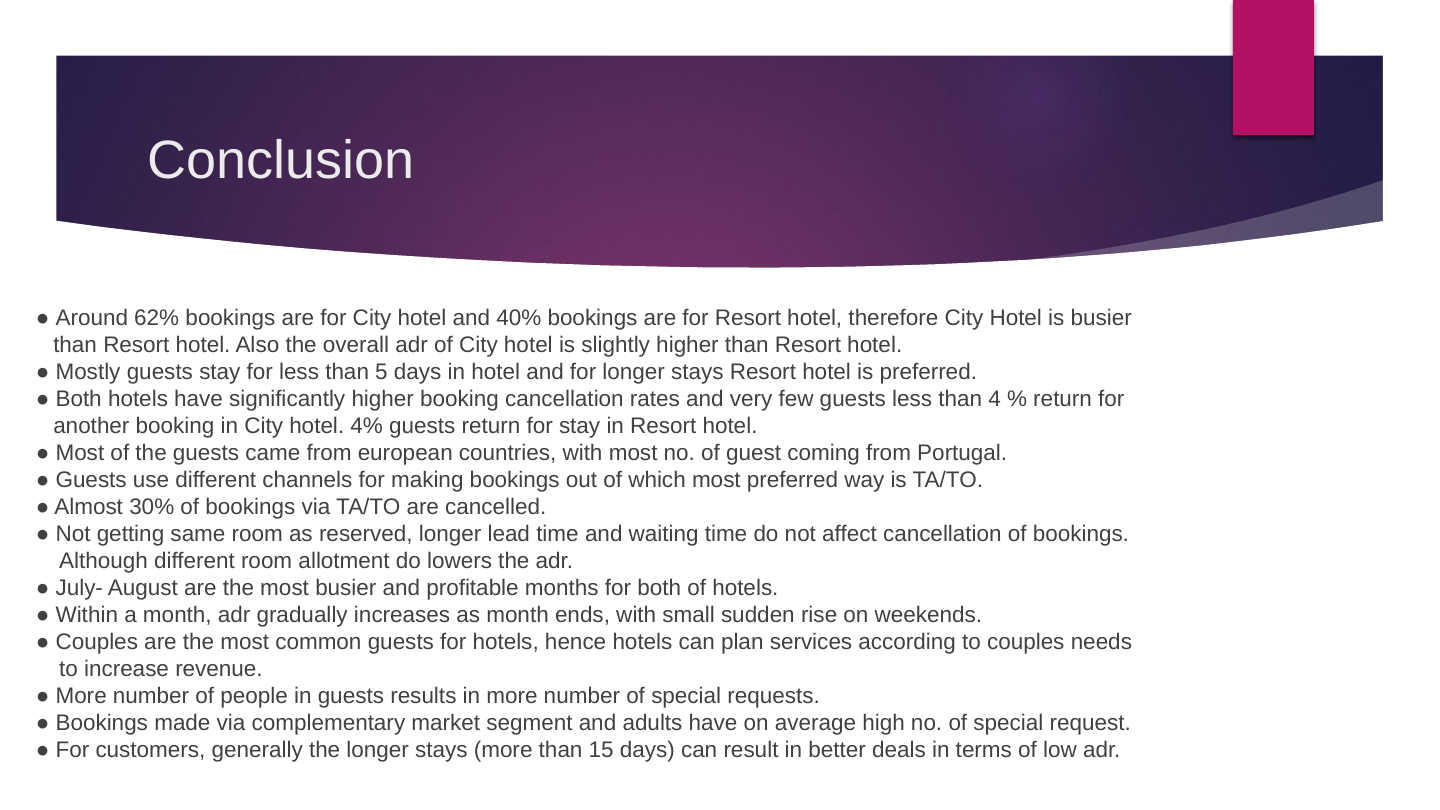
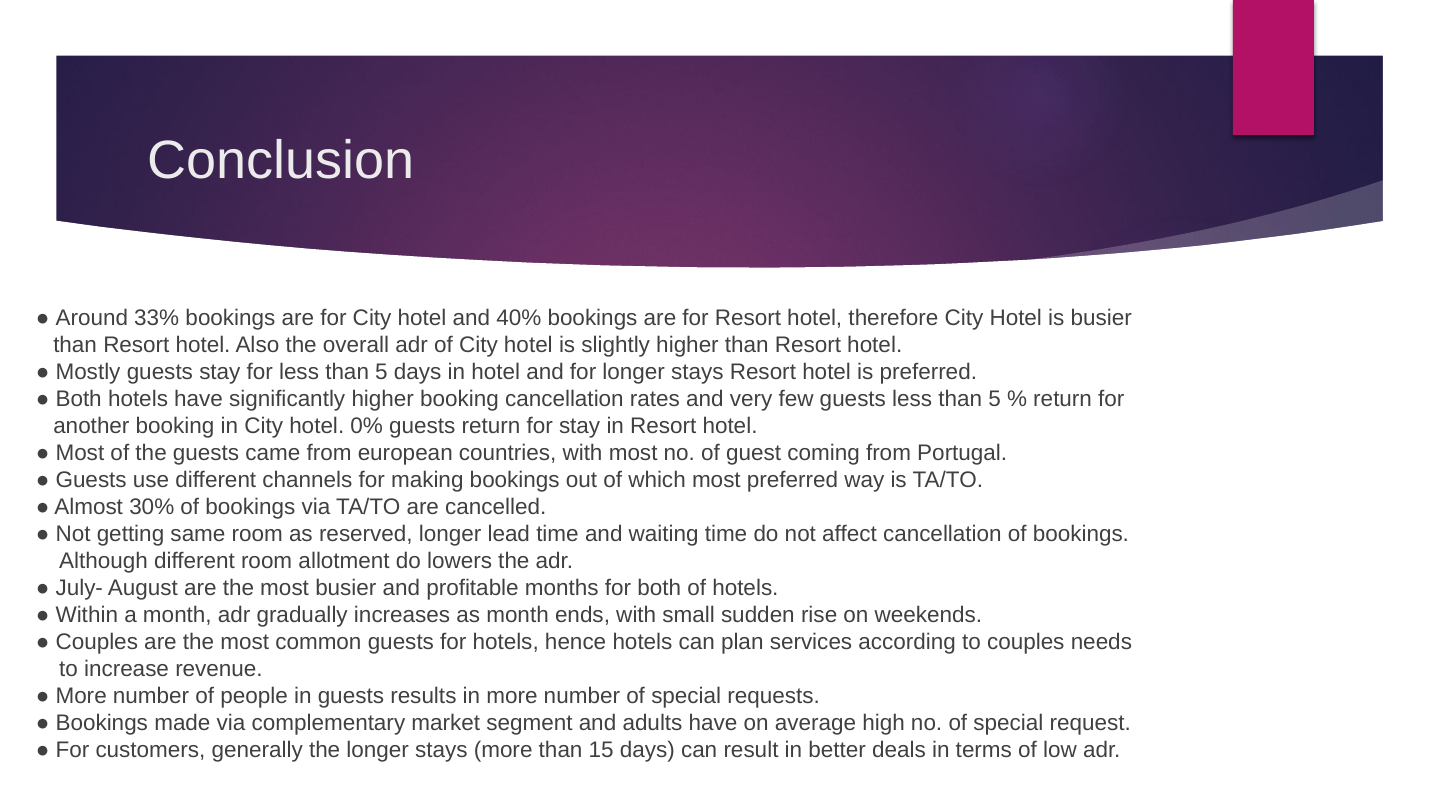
62%: 62% -> 33% (157, 318)
guests less than 4: 4 -> 5 (995, 399)
4%: 4% -> 0% (367, 426)
